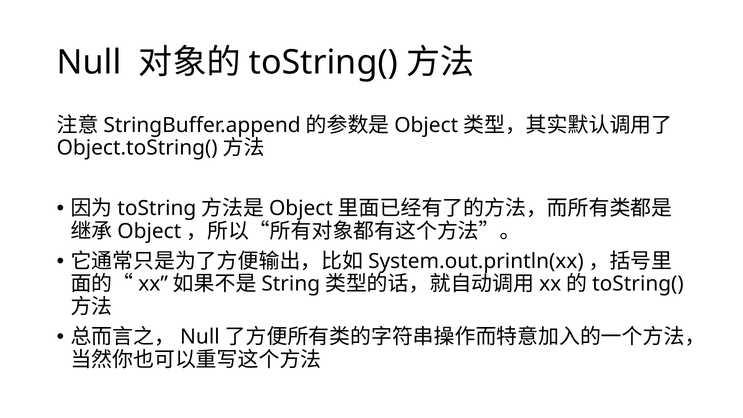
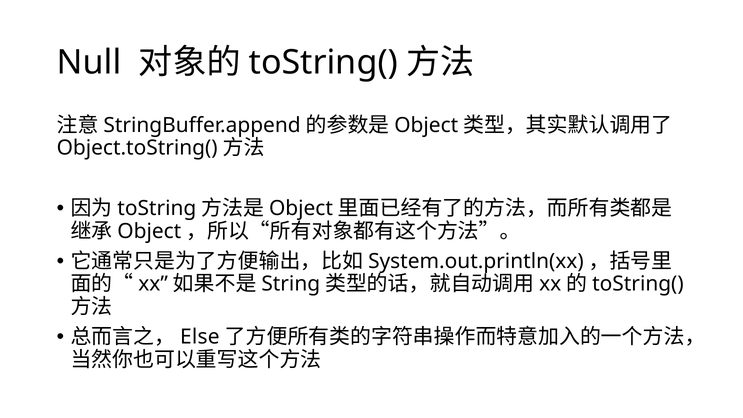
Null: Null -> Else (200, 337)
